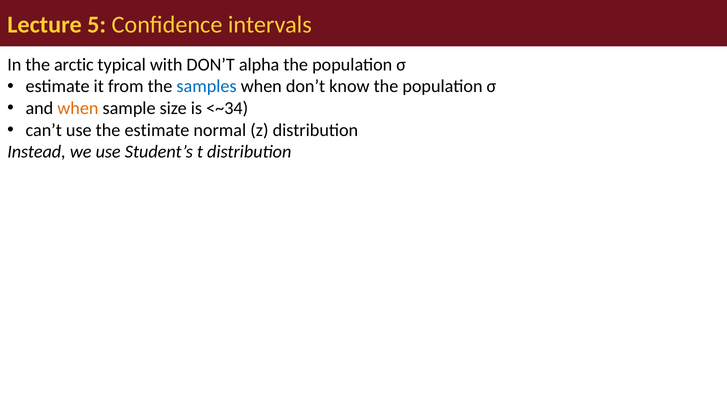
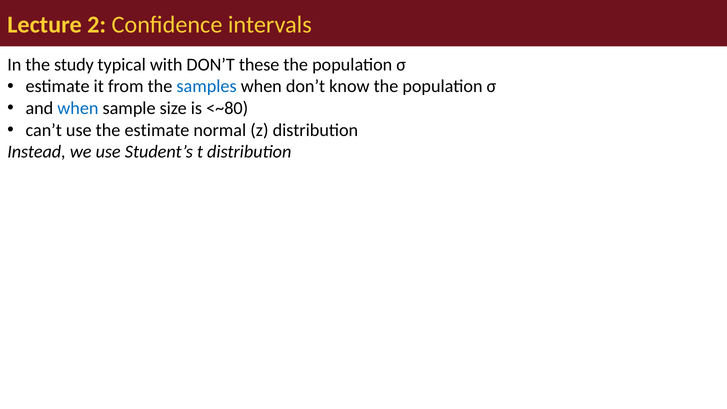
5: 5 -> 2 (97, 25)
arctic: arctic -> study (74, 65)
alpha: alpha -> these (259, 65)
when colour: orange -> blue (78, 108)
<~34: <~34 -> <~80 (227, 108)
